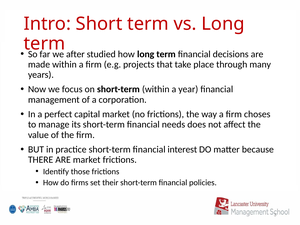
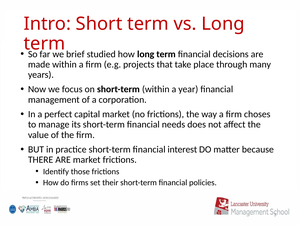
after: after -> brief (75, 54)
